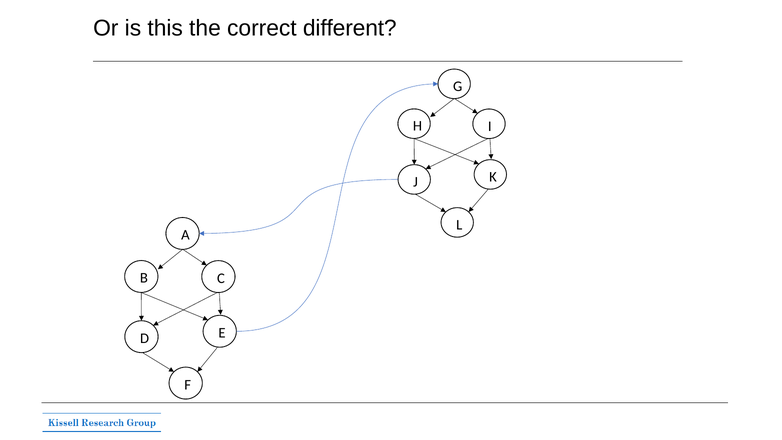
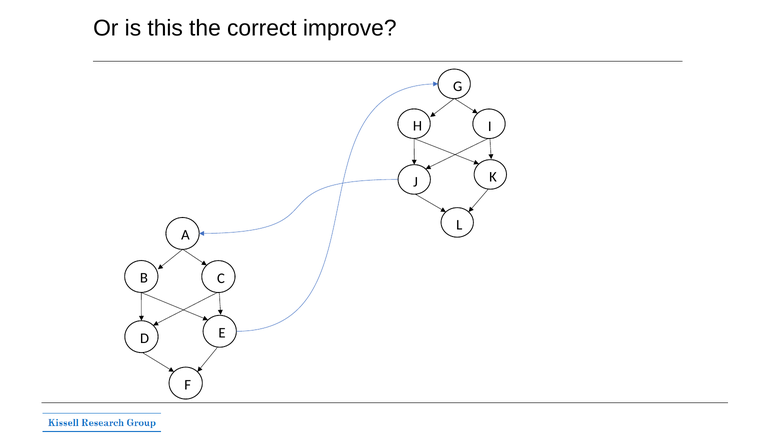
different: different -> improve (350, 28)
